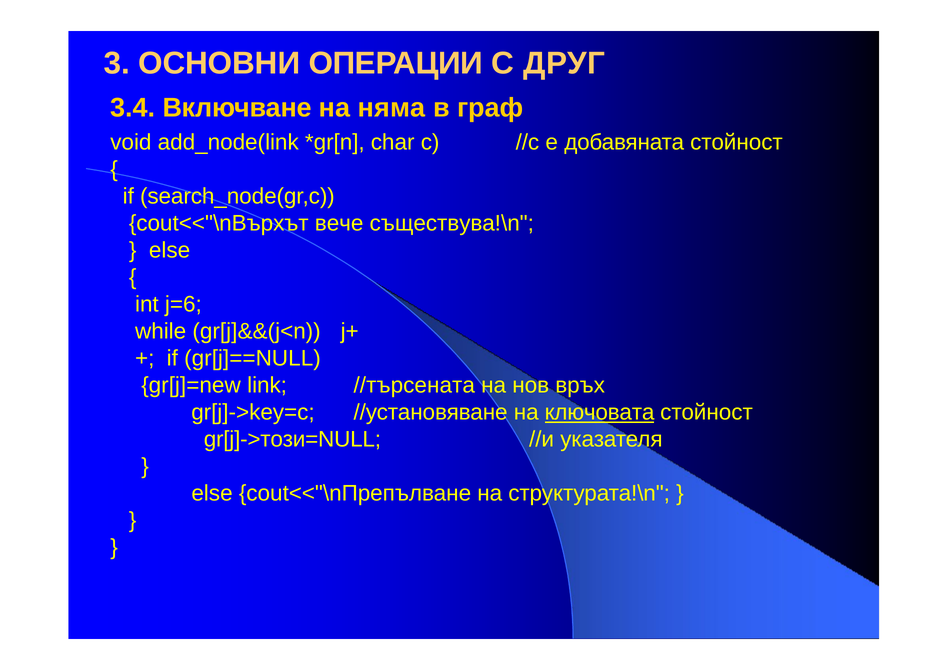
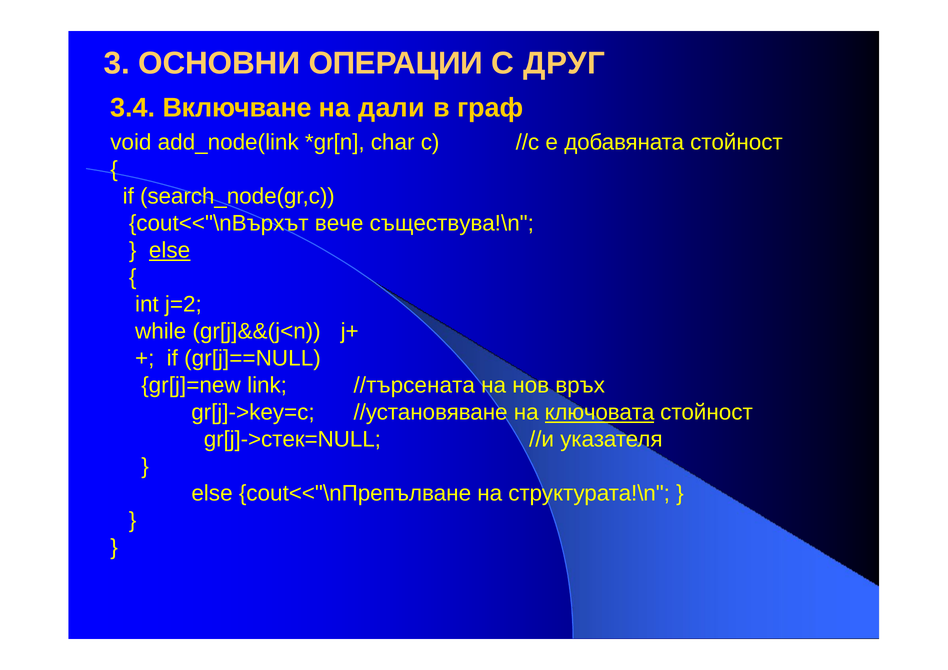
няма: няма -> дали (391, 108)
else underline: none -> present (170, 251)
j=6: j=6 -> j=2 (183, 305)
gr[j]->този=NULL: gr[j]->този=NULL -> gr[j]->стек=NULL (292, 440)
